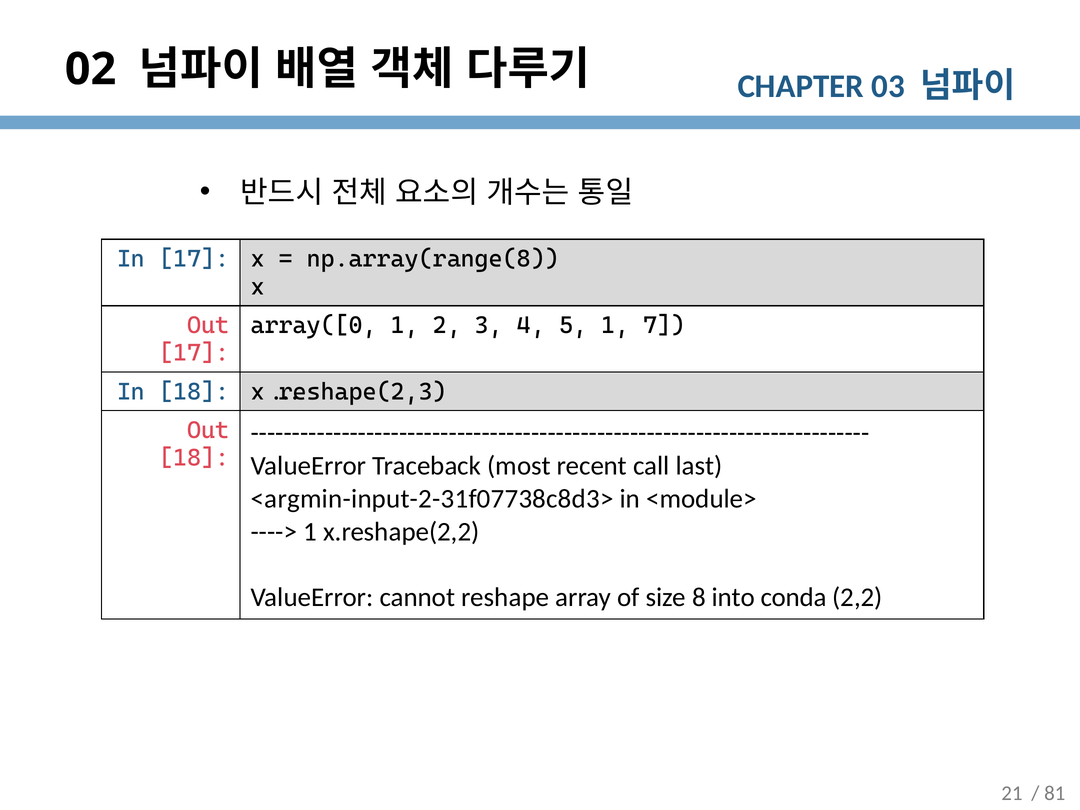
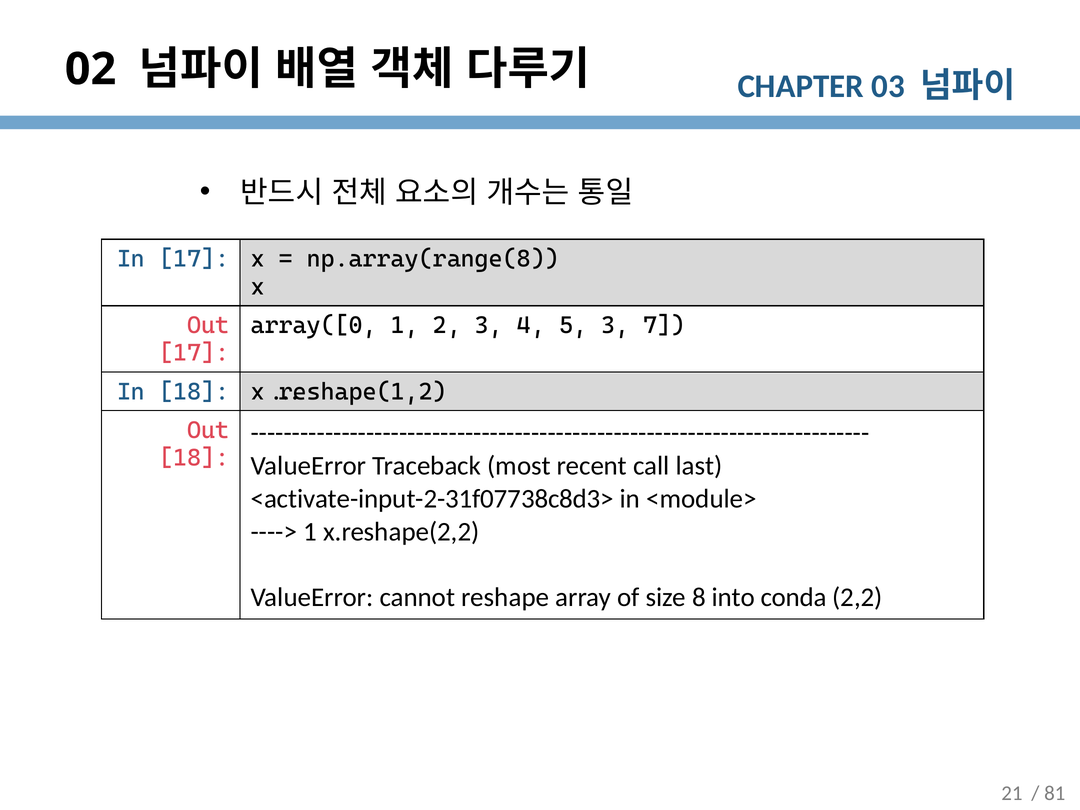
5 1: 1 -> 3 (615, 325)
x.reshape(2,3: x.reshape(2,3 -> x.reshape(1,2 (349, 392)
<argmin-input-2-31f07738c8d3>: <argmin-input-2-31f07738c8d3> -> <activate-input-2-31f07738c8d3> (432, 499)
